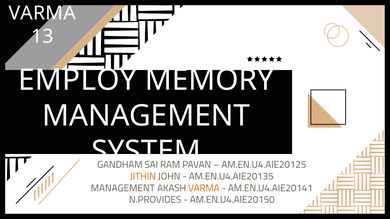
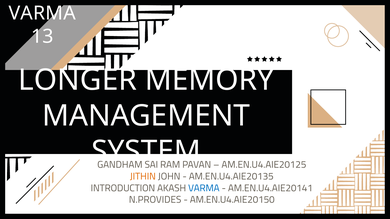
EMPLOY: EMPLOY -> LONGER (78, 80)
MANAGEMENT: MANAGEMENT -> INTRODUCTION (123, 188)
VARMA colour: orange -> blue (204, 188)
